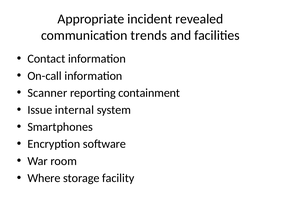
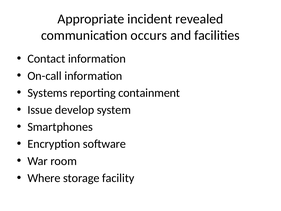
trends: trends -> occurs (149, 35)
Scanner: Scanner -> Systems (47, 93)
internal: internal -> develop (75, 110)
